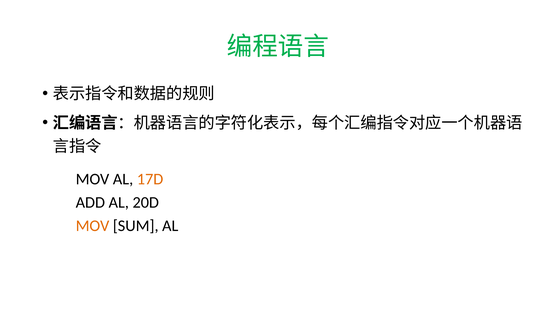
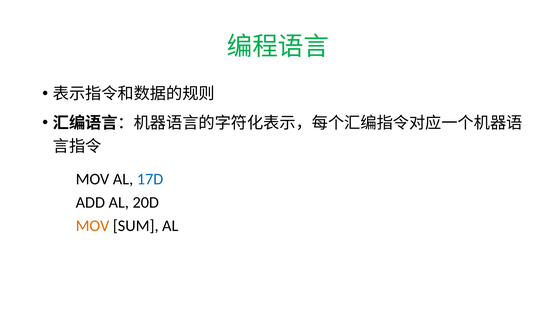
17D colour: orange -> blue (150, 179)
